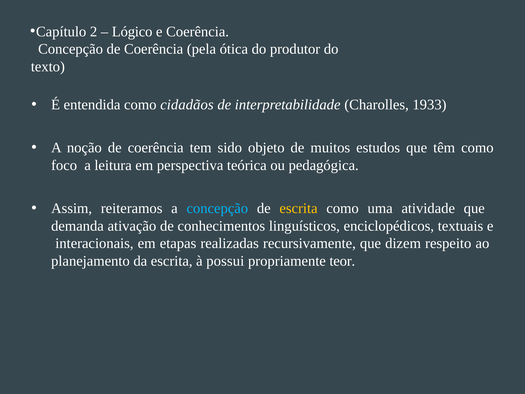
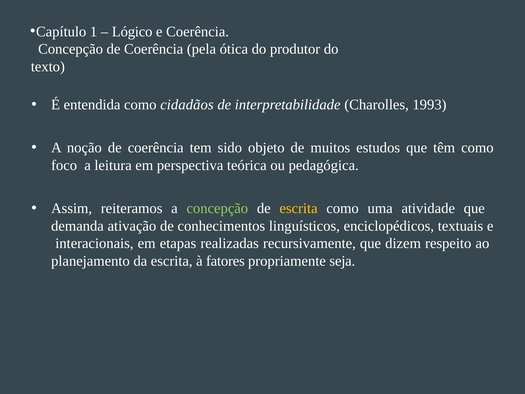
2: 2 -> 1 (94, 32)
1933: 1933 -> 1993 (429, 105)
concepção colour: light blue -> light green (217, 208)
possui: possui -> fatores (225, 261)
teor: teor -> seja (342, 261)
